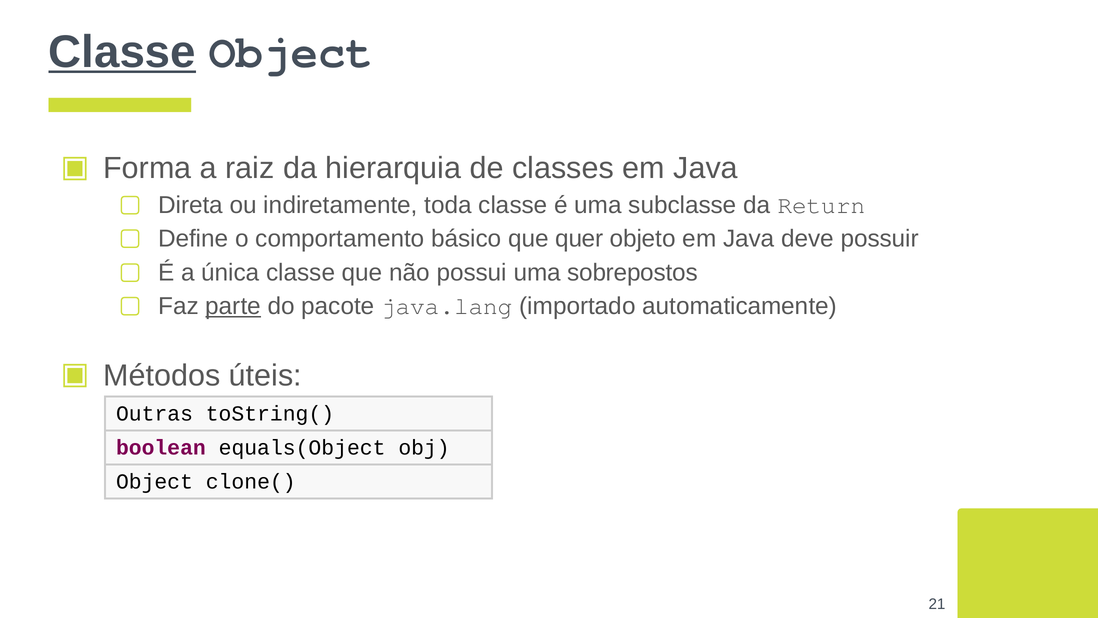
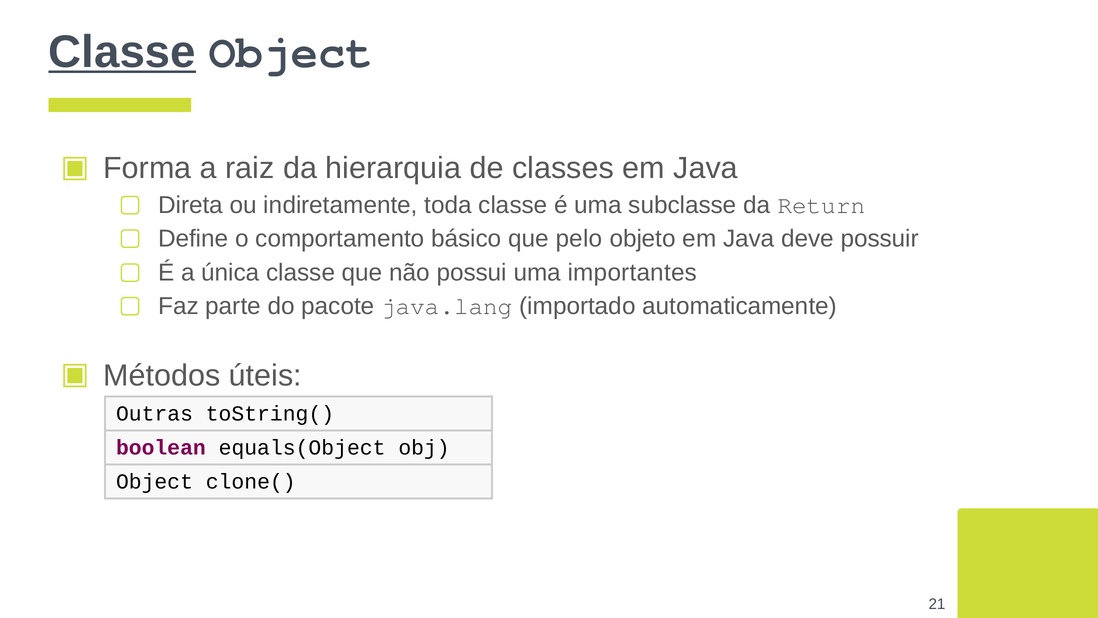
quer: quer -> pelo (579, 239)
sobrepostos: sobrepostos -> importantes (632, 272)
parte underline: present -> none (233, 306)
